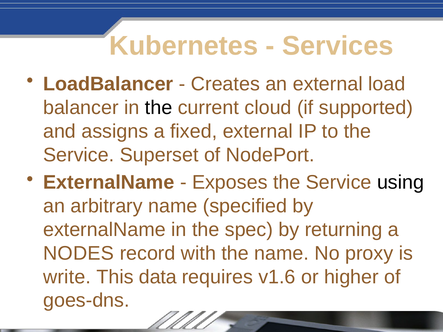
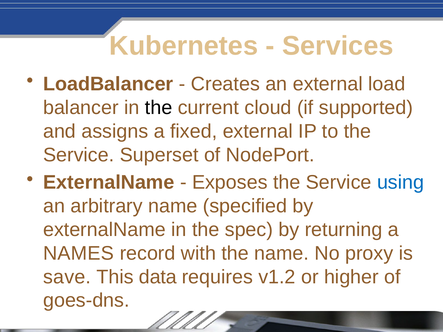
using colour: black -> blue (401, 183)
NODES: NODES -> NAMES (79, 253)
write: write -> save (67, 277)
v1.6: v1.6 -> v1.2 (277, 277)
